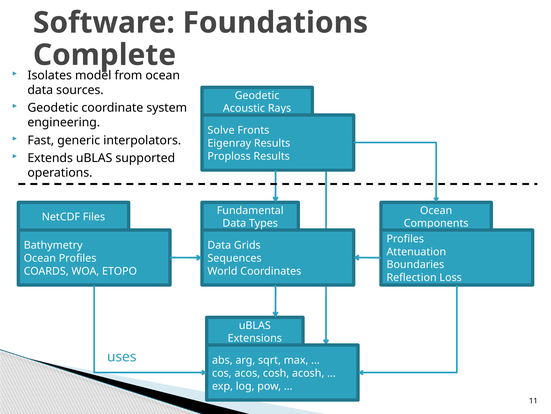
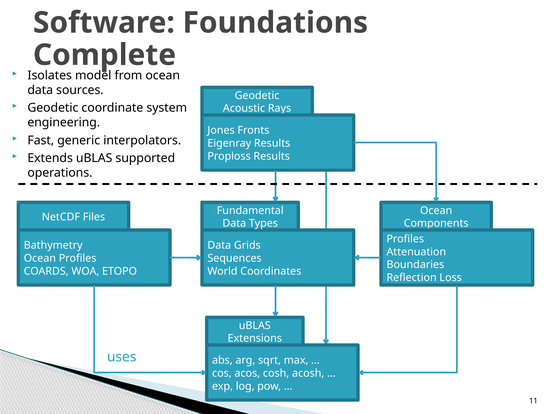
Solve: Solve -> Jones (221, 130)
